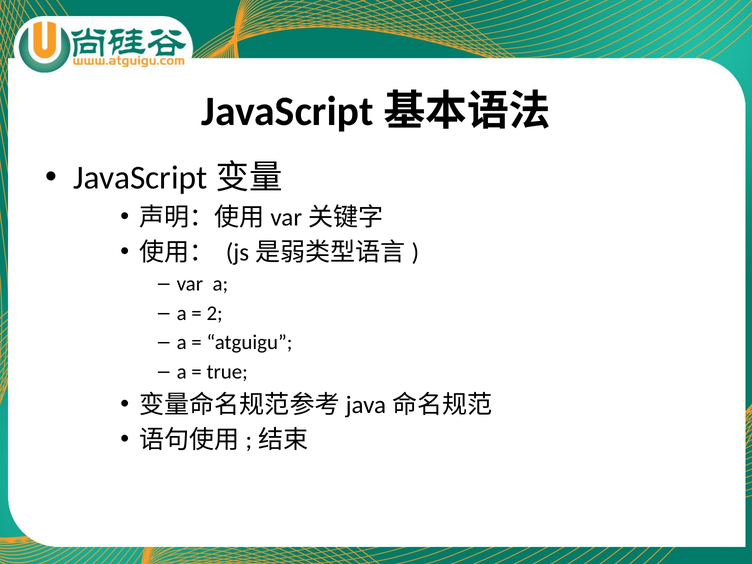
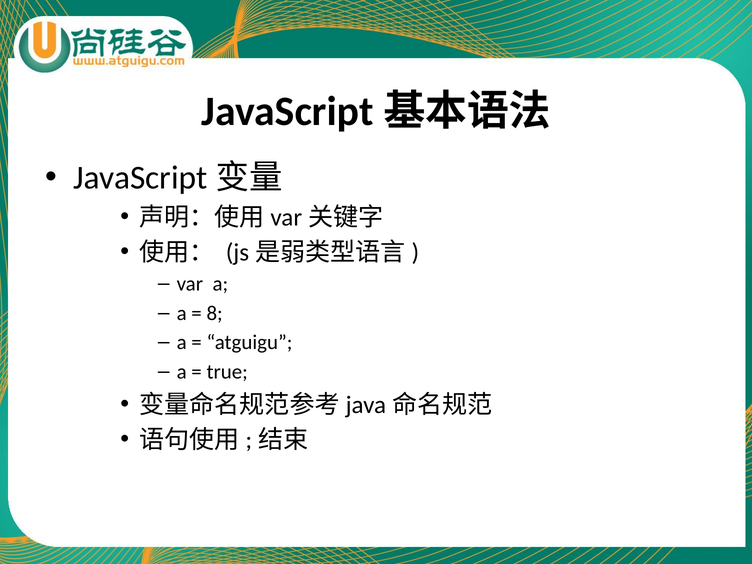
2: 2 -> 8 (215, 313)
